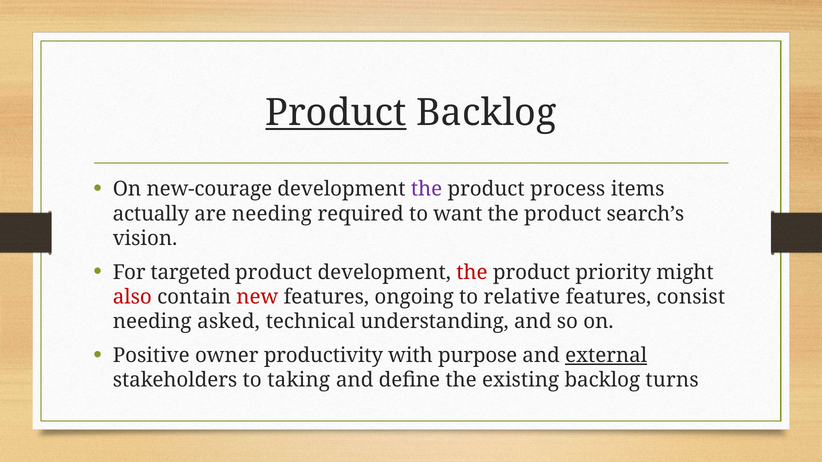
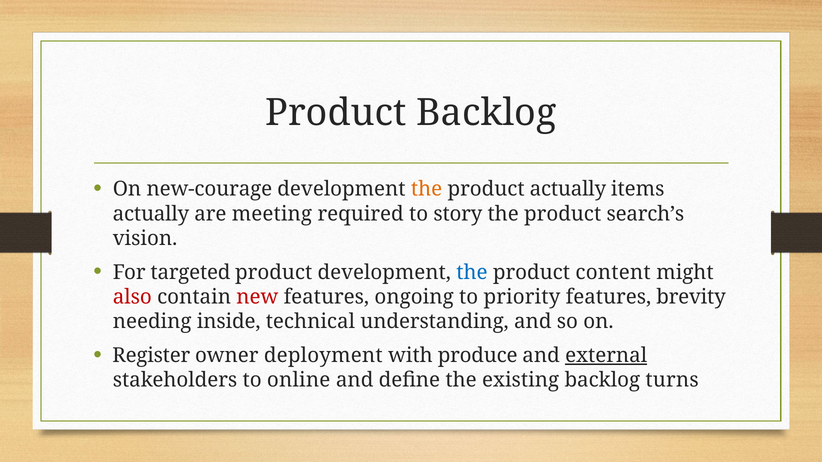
Product underline: present -> none (336, 113)
the colour: purple -> orange (427, 189)
product process: process -> actually (568, 189)
are needing: needing -> meeting (272, 214)
want: want -> story (458, 214)
the colour: red -> blue (472, 272)
priority: priority -> content (613, 272)
relative: relative -> priority (522, 297)
consist: consist -> brevity (691, 297)
asked: asked -> inside (229, 322)
Positive: Positive -> Register (151, 356)
productivity: productivity -> deployment (323, 356)
purpose: purpose -> produce (478, 356)
taking: taking -> online (299, 380)
